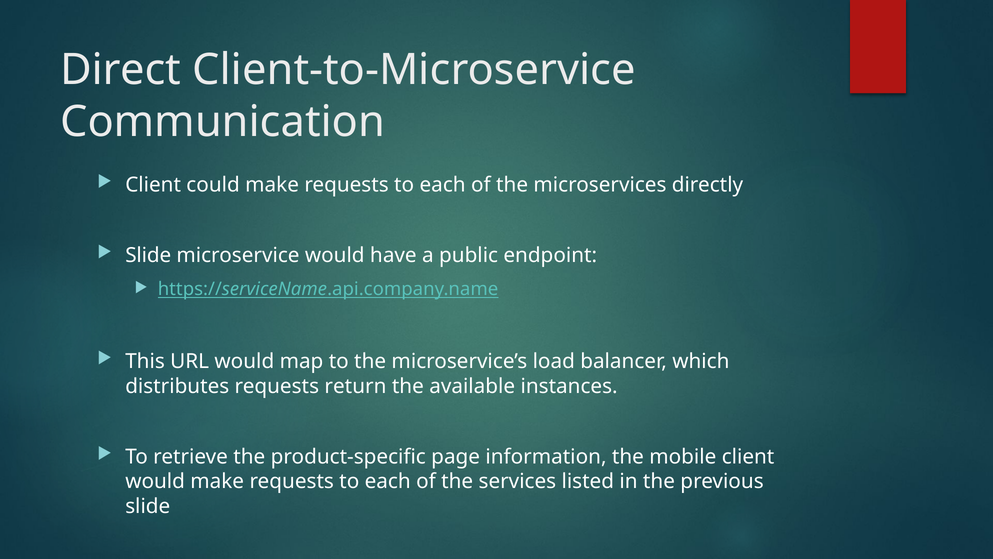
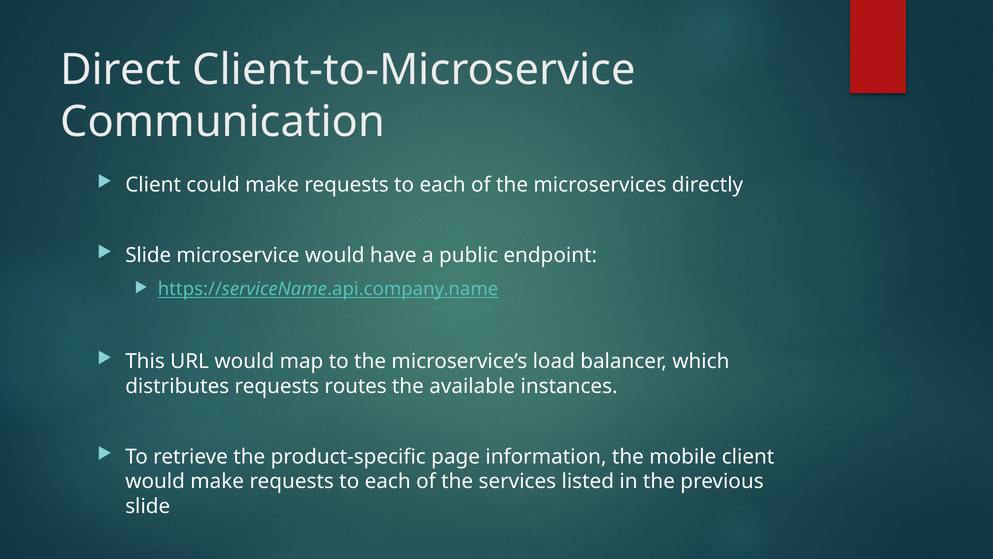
return: return -> routes (356, 386)
